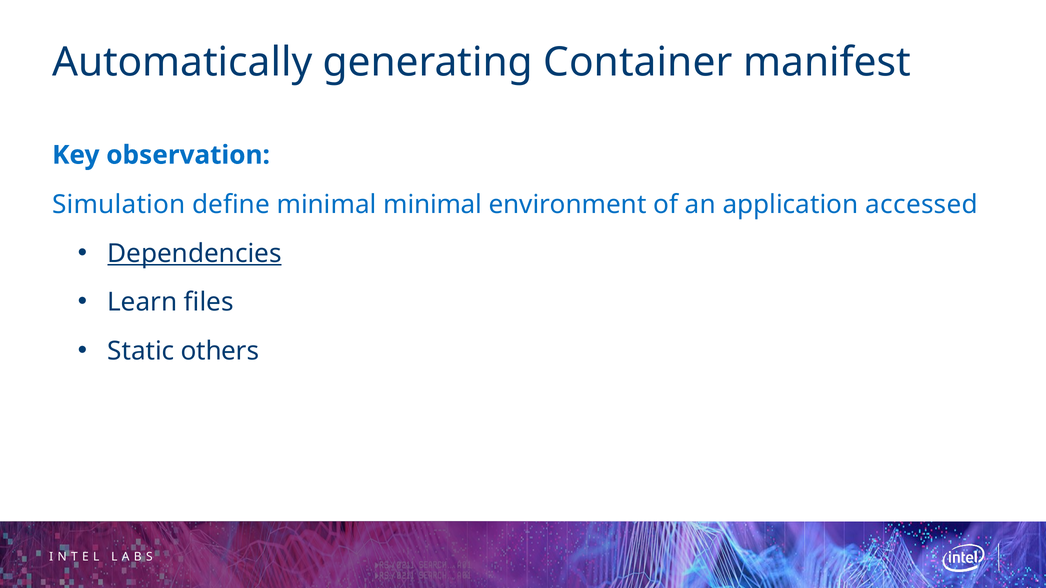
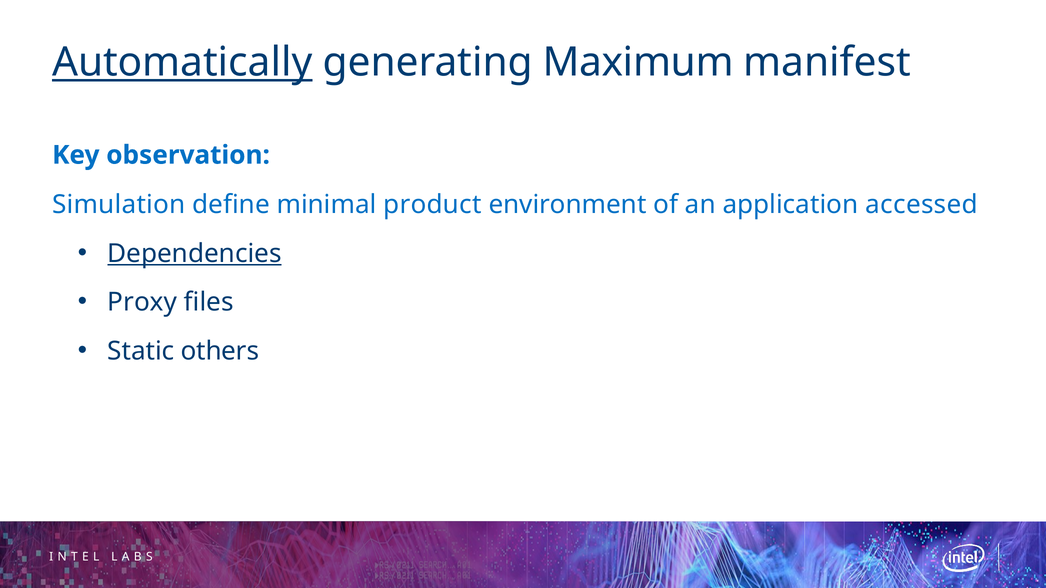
Automatically underline: none -> present (182, 63)
Container: Container -> Maximum (638, 63)
minimal minimal: minimal -> product (432, 205)
Learn: Learn -> Proxy (142, 302)
